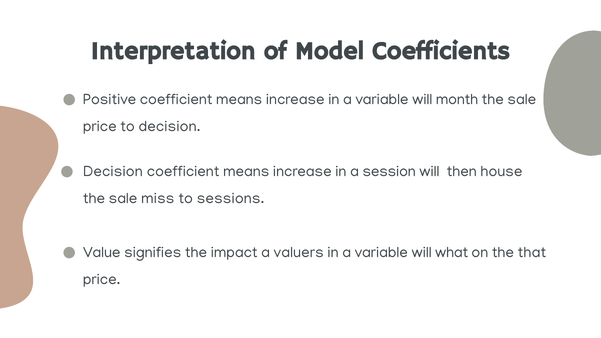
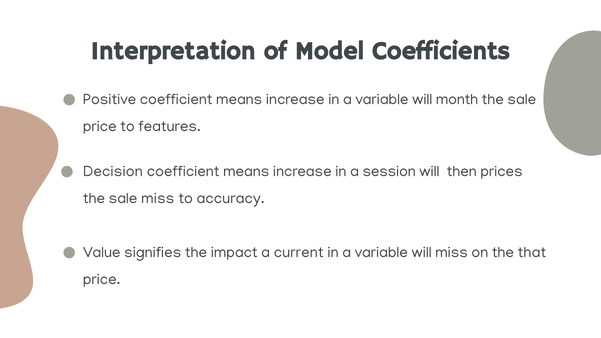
to decision: decision -> features (170, 126)
house: house -> prices (502, 171)
sessions: sessions -> accuracy (231, 198)
valuers: valuers -> current (299, 252)
will what: what -> miss (452, 252)
